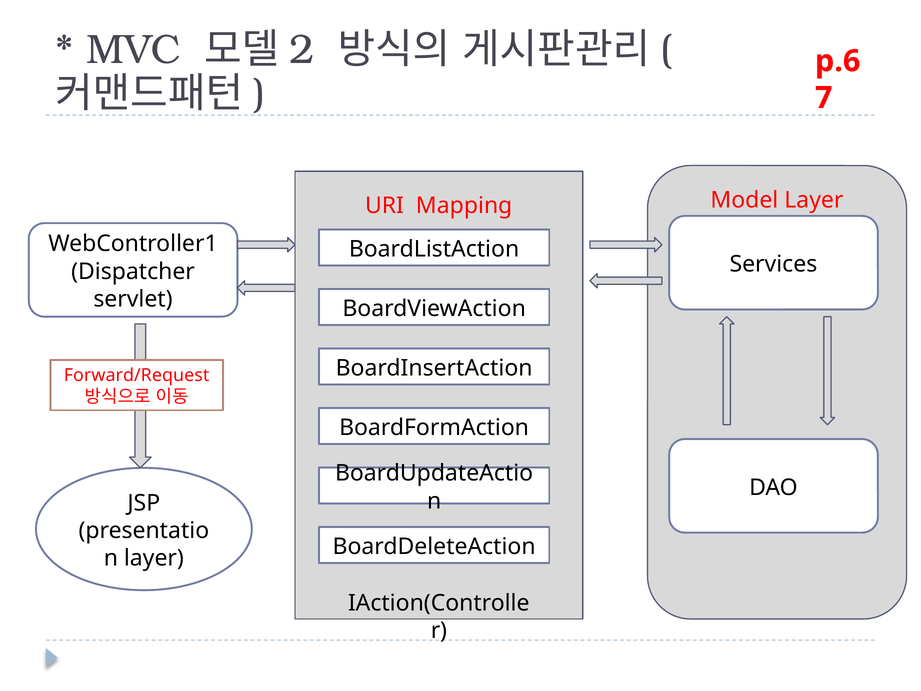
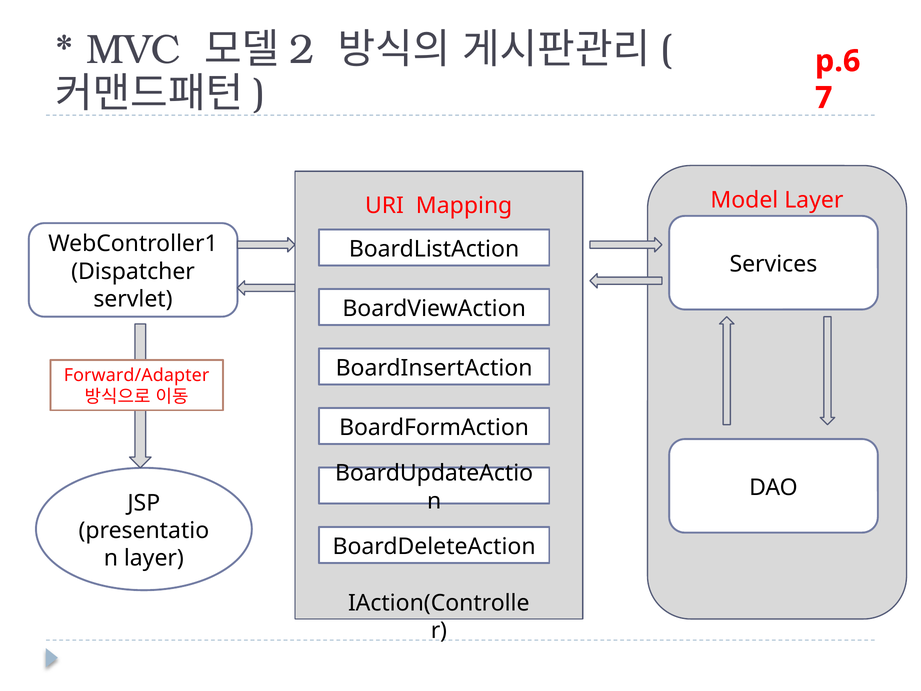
Forward/Request: Forward/Request -> Forward/Adapter (137, 375)
